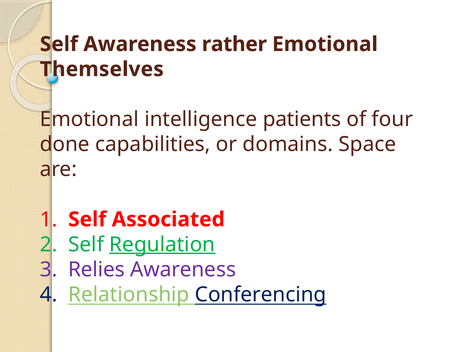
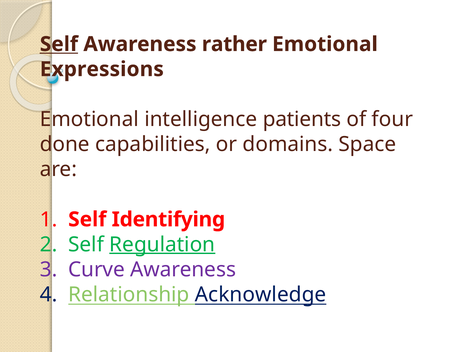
Self underline: none -> present (59, 44)
Themselves: Themselves -> Expressions (102, 69)
Associated: Associated -> Identifying (168, 219)
Relies: Relies -> Curve (96, 269)
Conferencing: Conferencing -> Acknowledge (261, 294)
